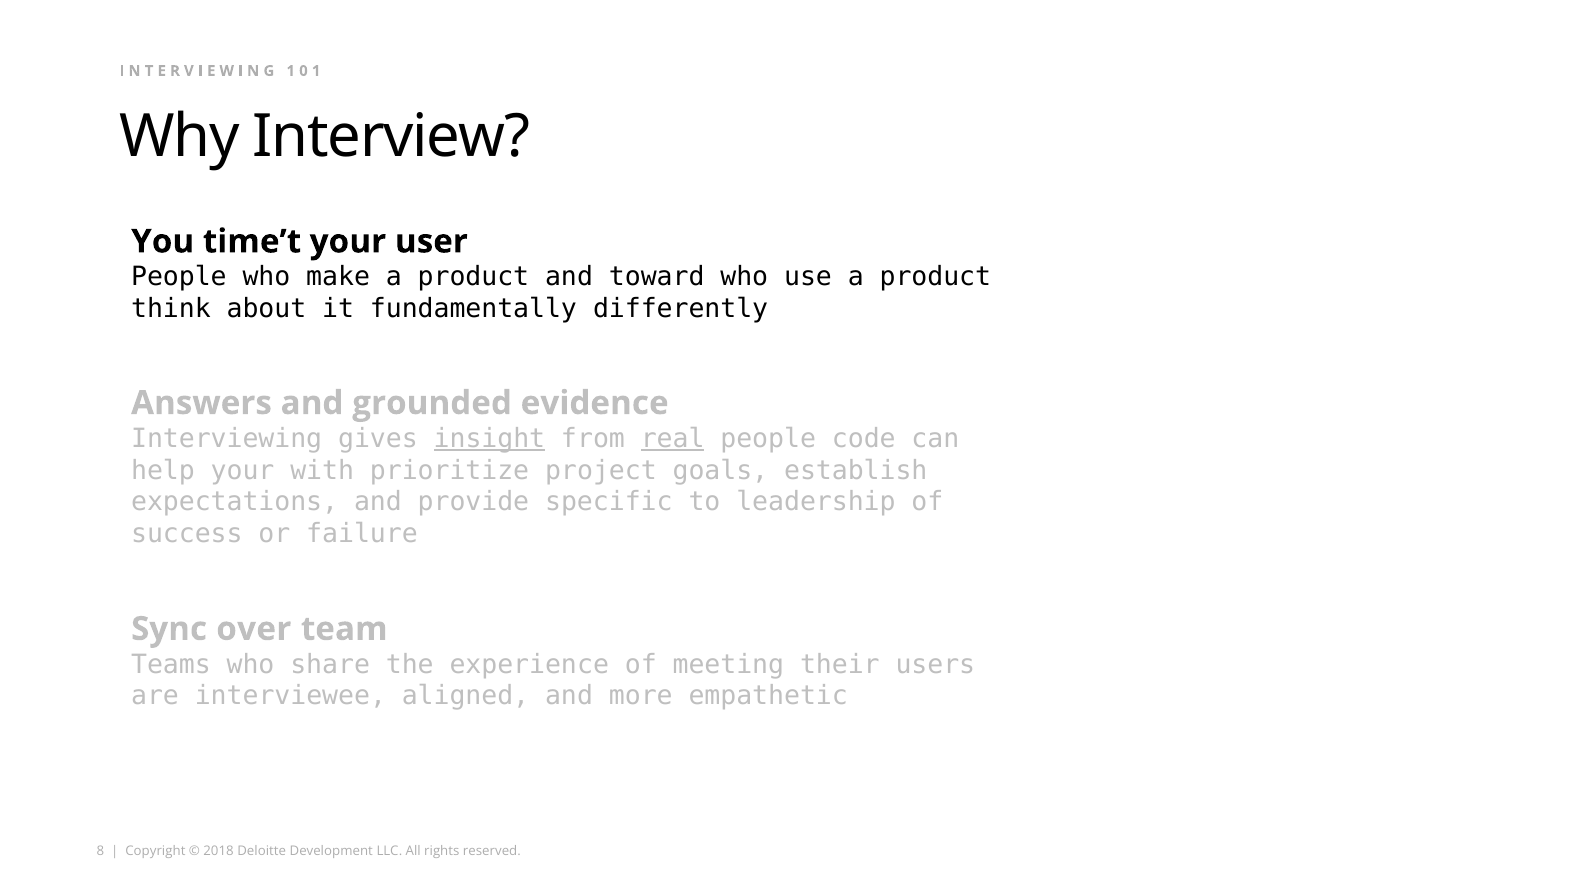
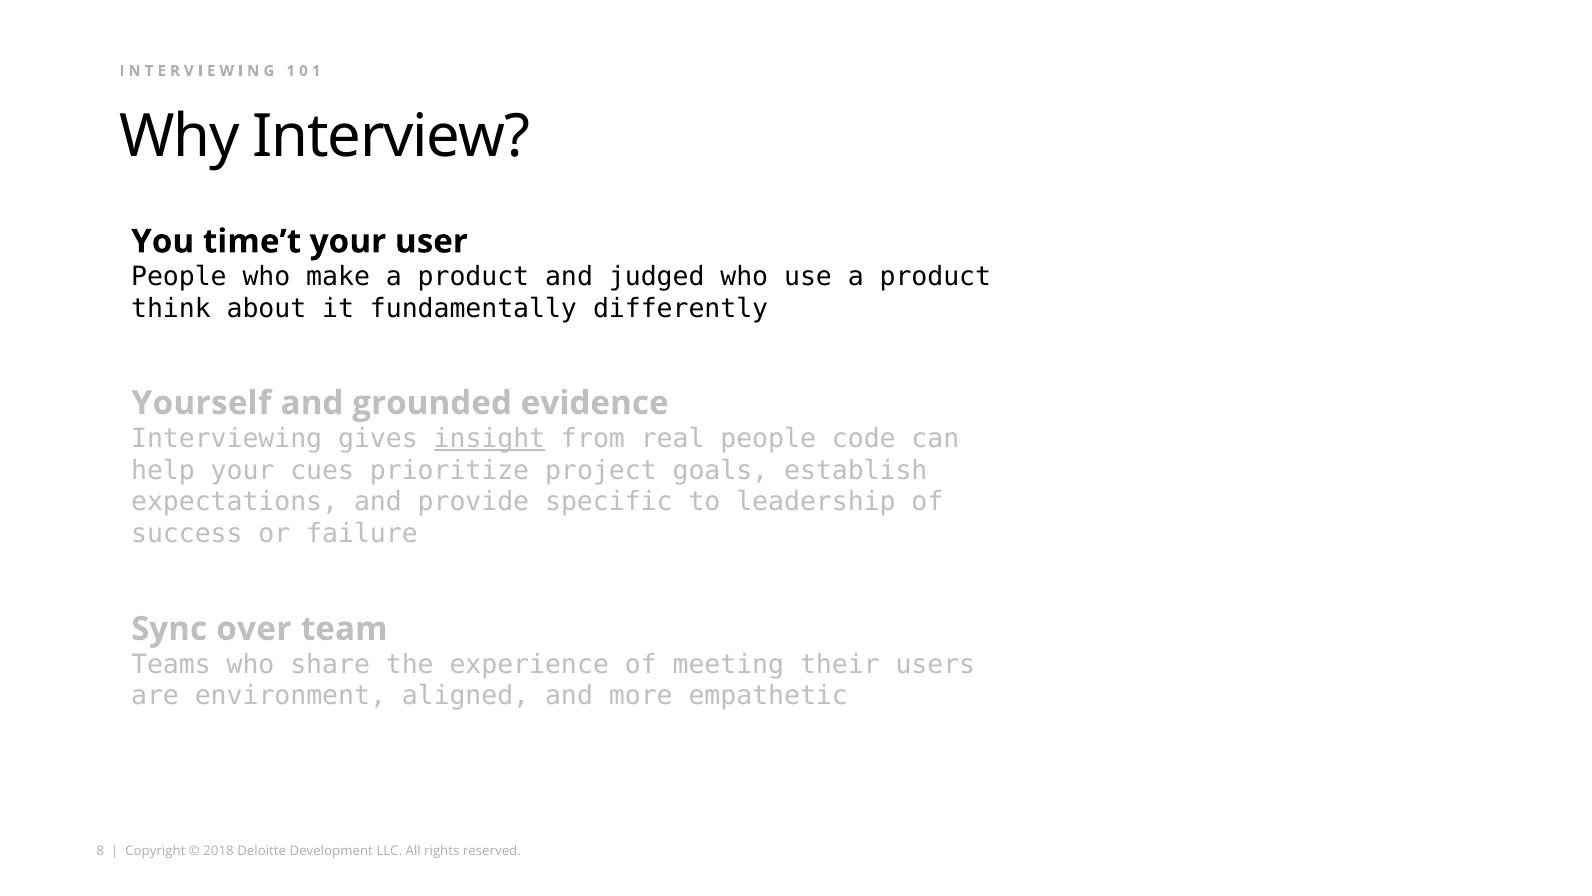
toward: toward -> judged (657, 277)
Answers: Answers -> Yourself (201, 403)
real underline: present -> none (673, 438)
with: with -> cues (322, 470)
interviewee: interviewee -> environment (290, 696)
